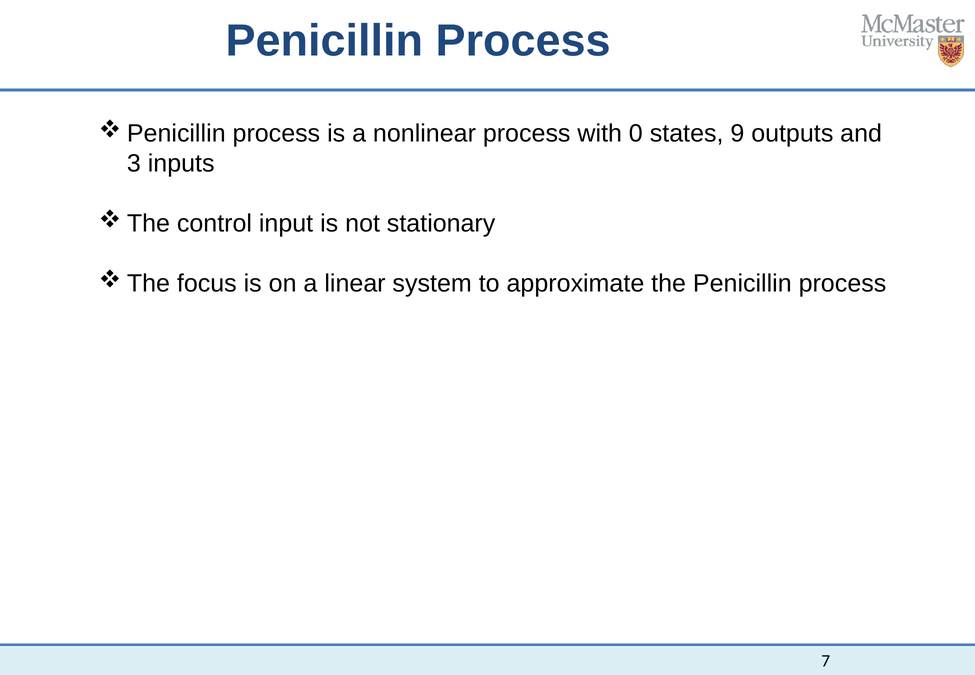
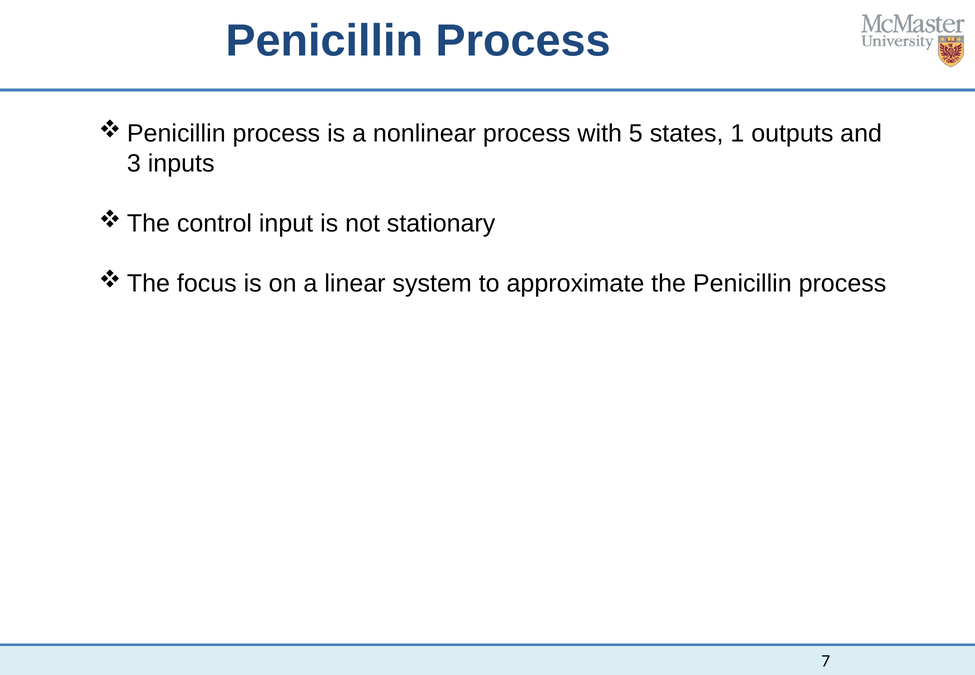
0: 0 -> 5 (636, 134)
9: 9 -> 1 (737, 134)
